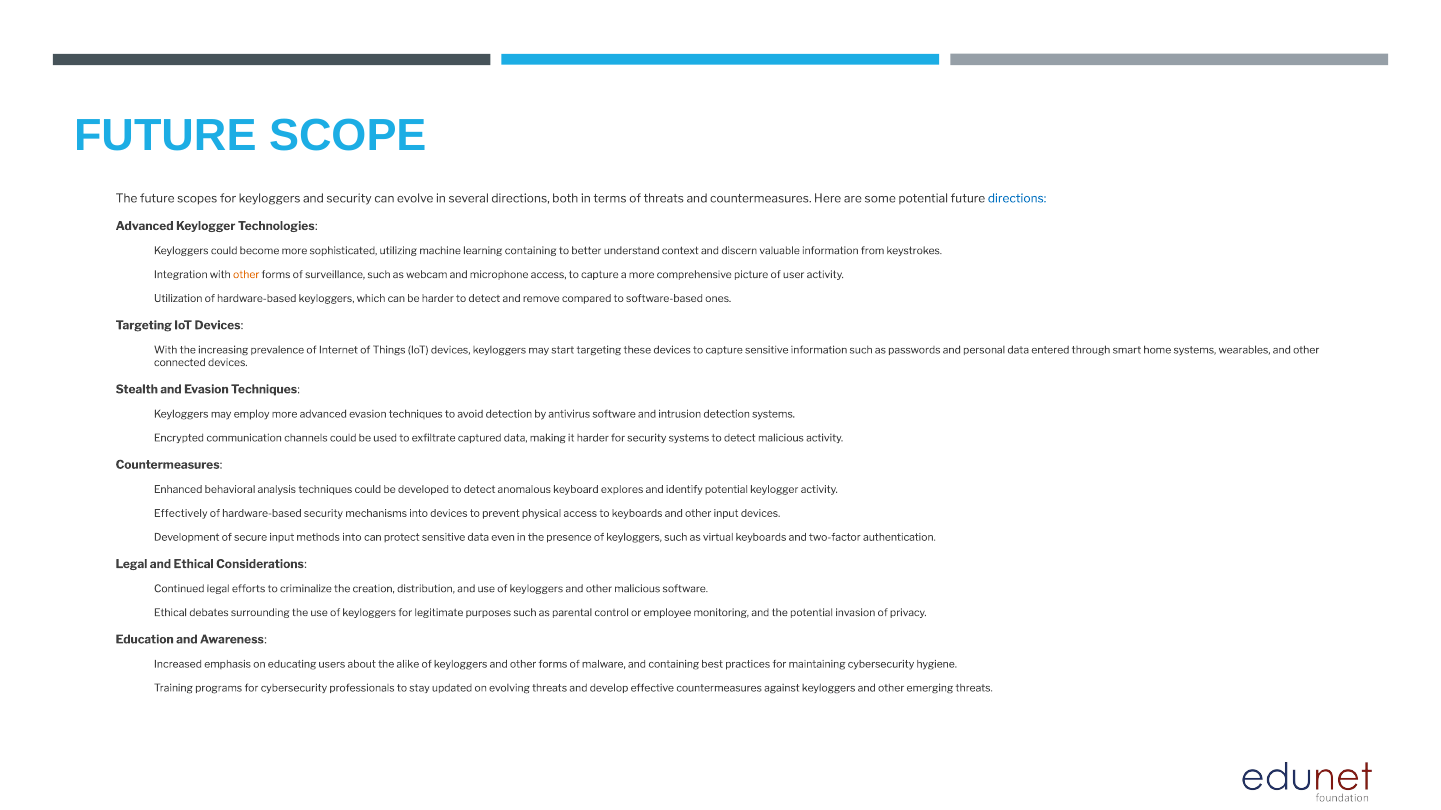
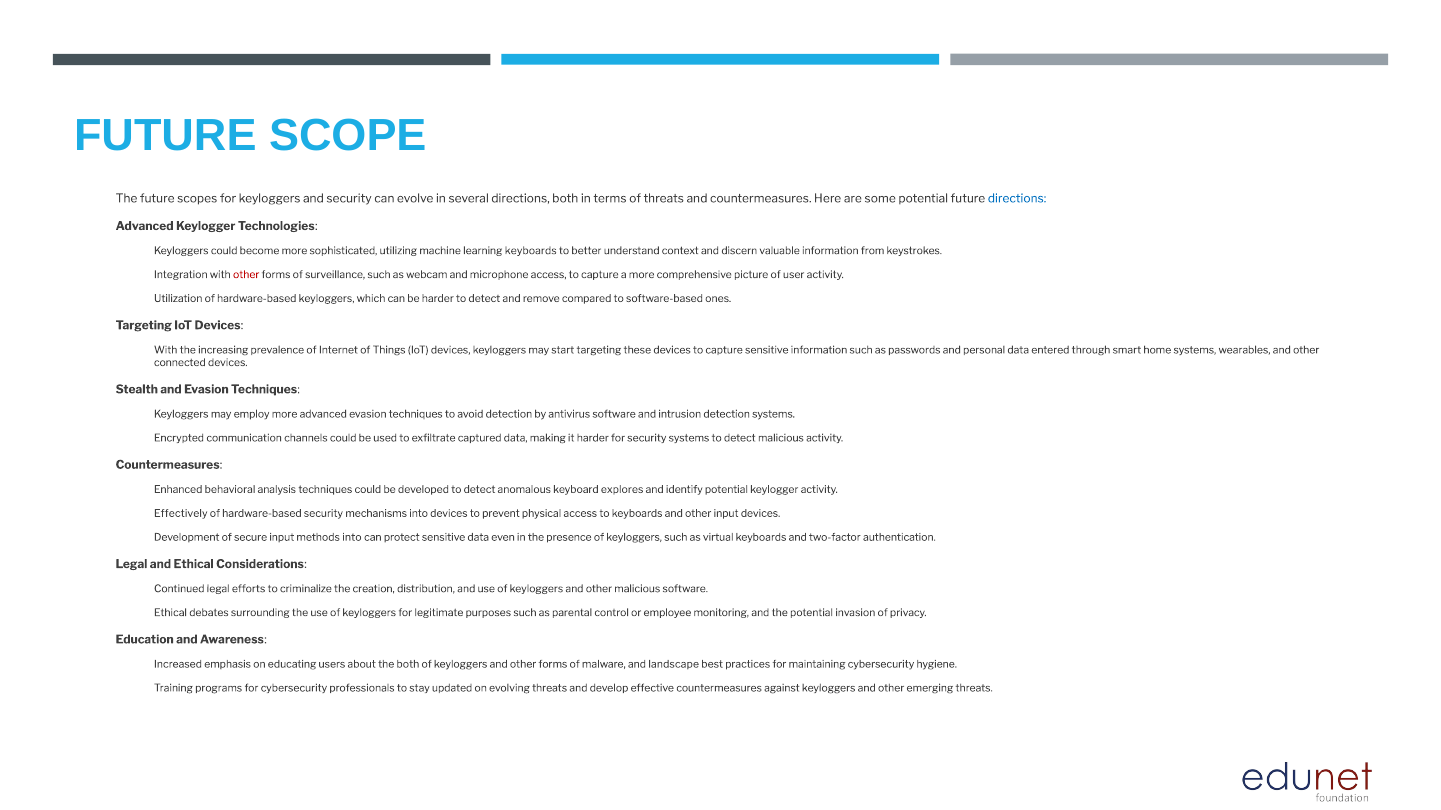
learning containing: containing -> keyboards (531, 251)
other colour: orange -> red (246, 275)
the alike: alike -> both (408, 665)
and containing: containing -> landscape (674, 665)
